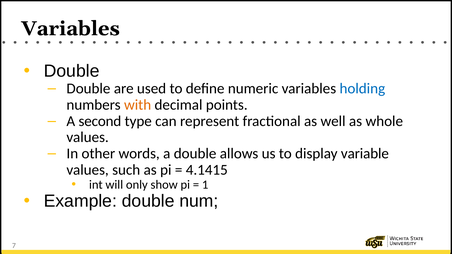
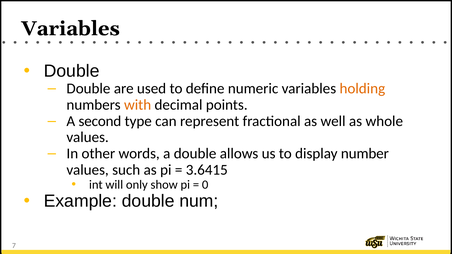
holding colour: blue -> orange (362, 89)
variable: variable -> number (365, 154)
4.1415: 4.1415 -> 3.6415 (207, 170)
1: 1 -> 0 (205, 185)
